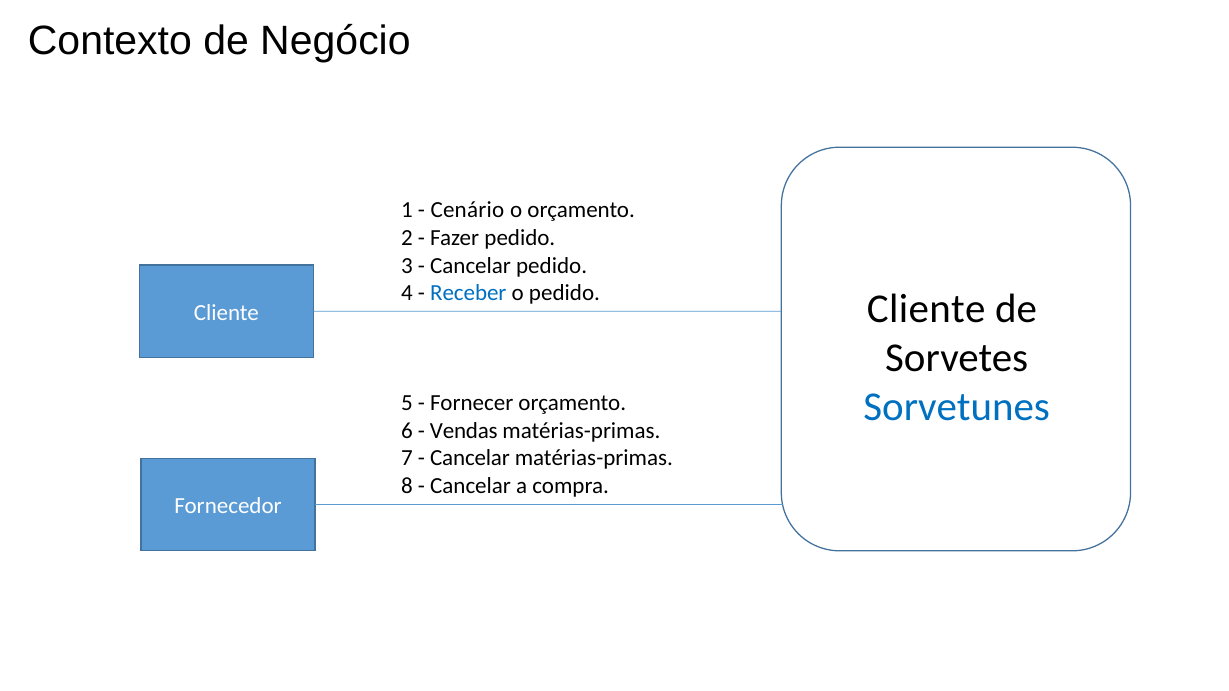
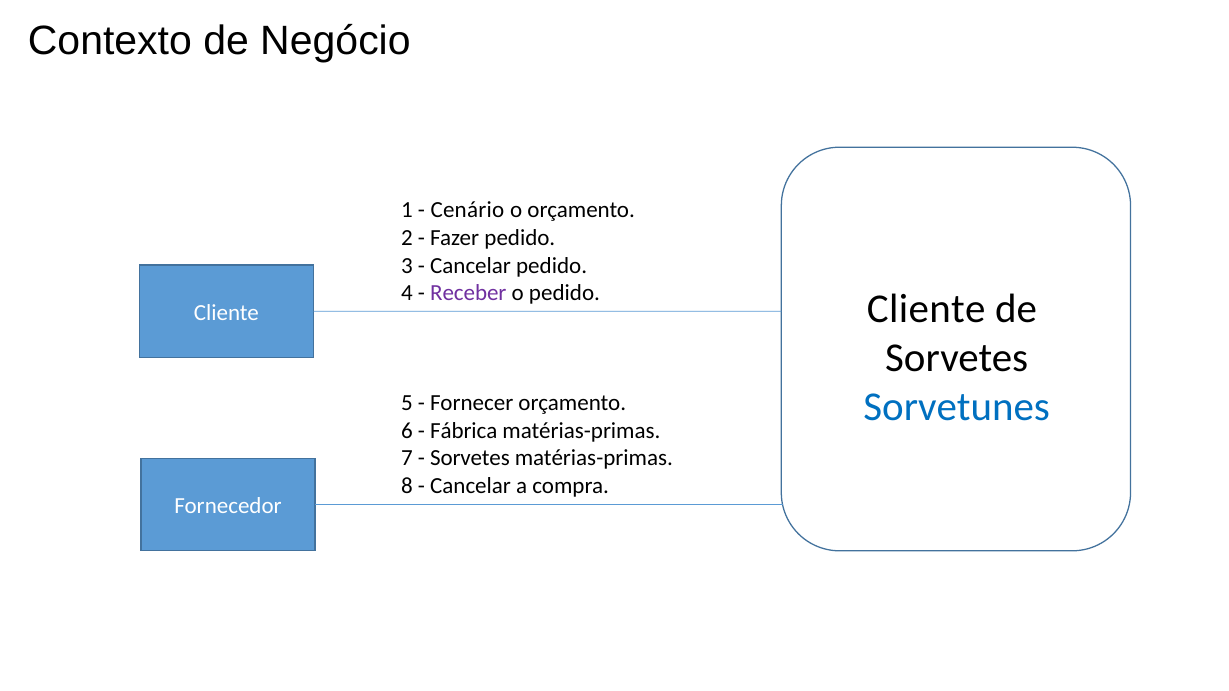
Receber colour: blue -> purple (468, 293)
Vendas: Vendas -> Fábrica (464, 431)
Cancelar: Cancelar -> Sorvetes (470, 459)
